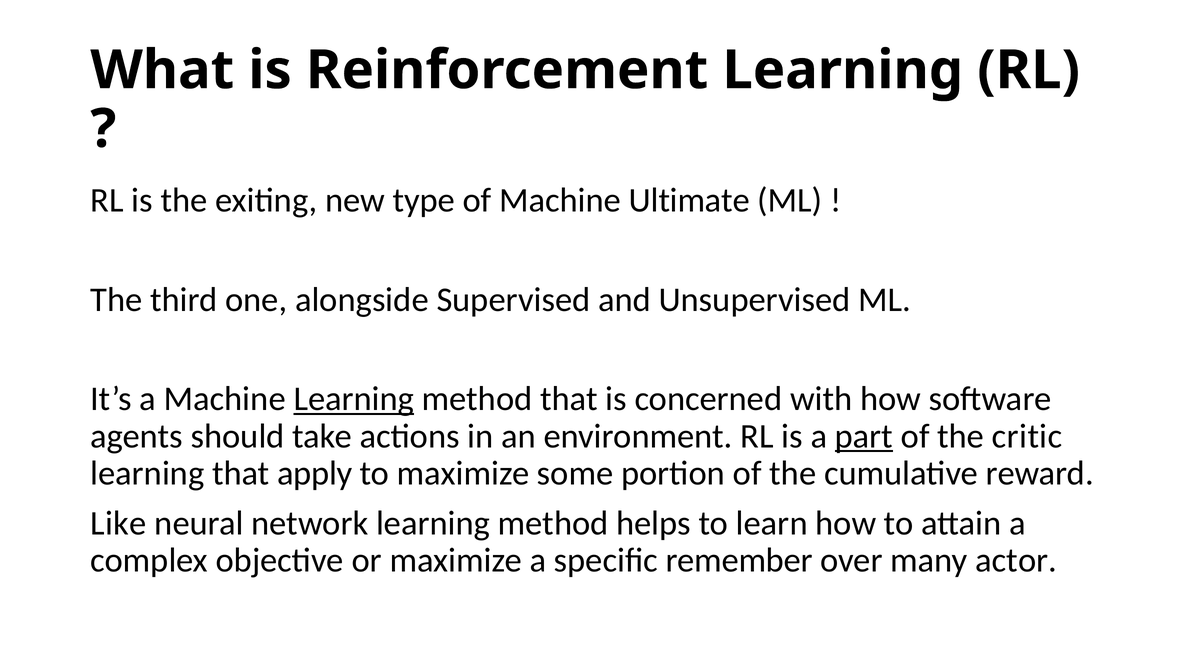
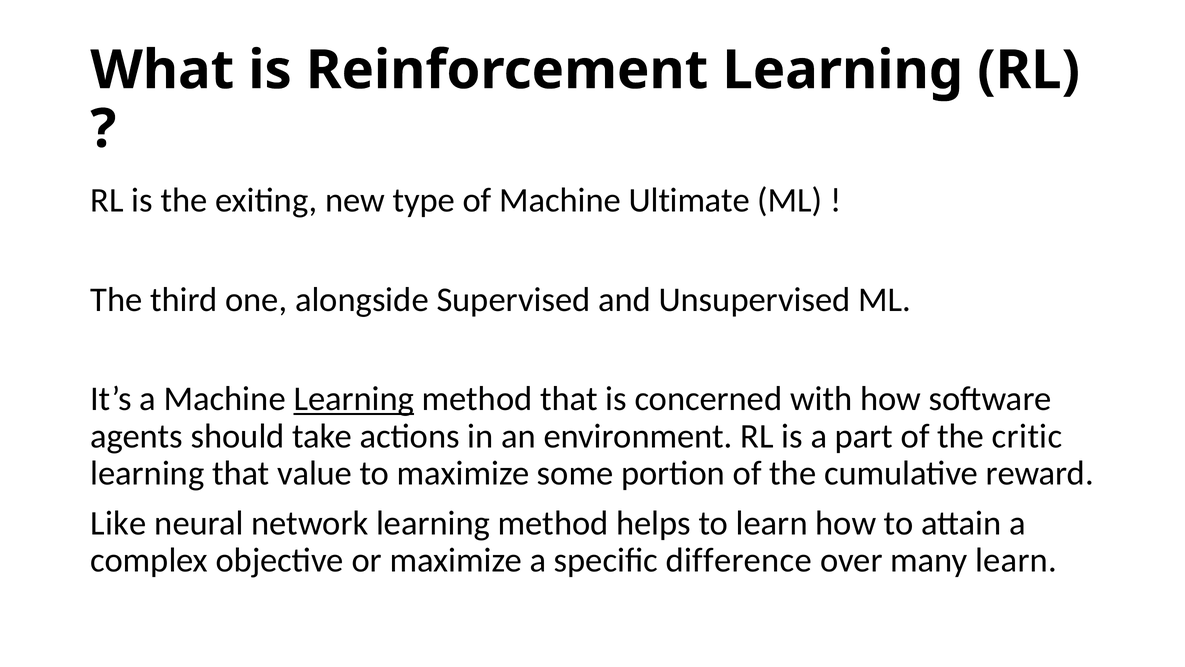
part underline: present -> none (864, 436)
apply: apply -> value (315, 473)
remember: remember -> difference (739, 560)
many actor: actor -> learn (1016, 560)
